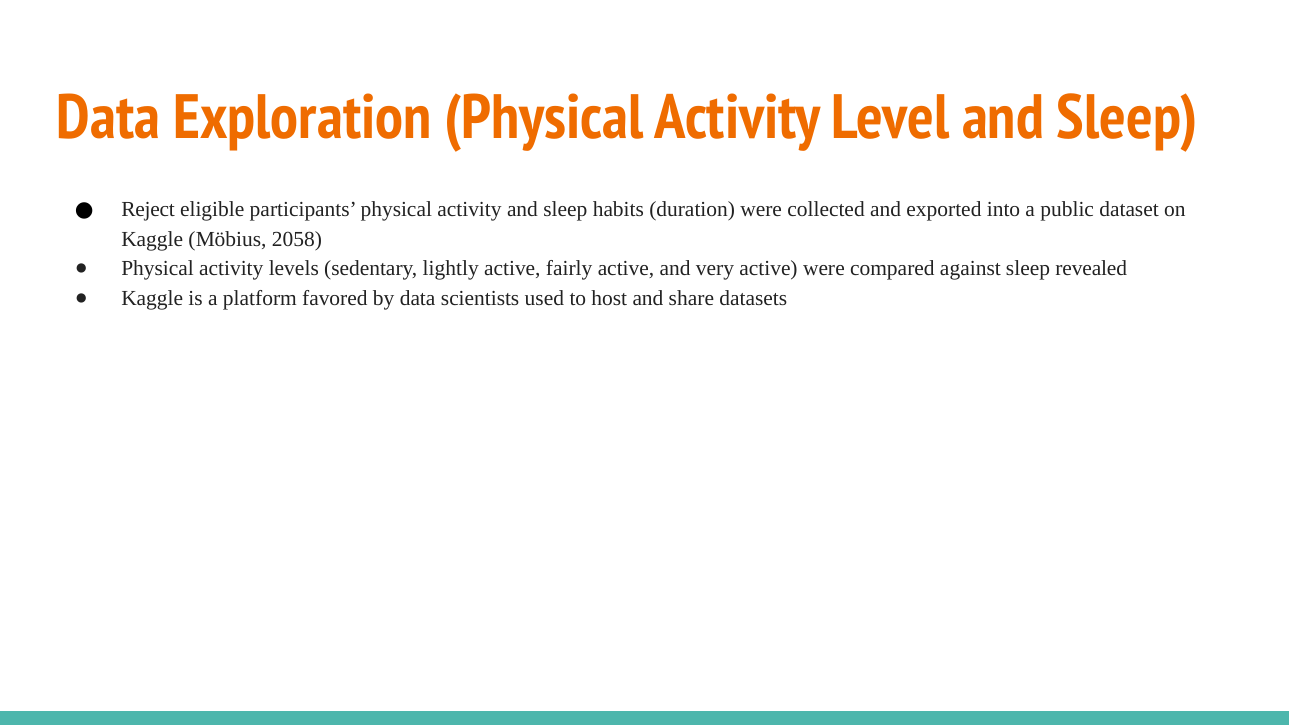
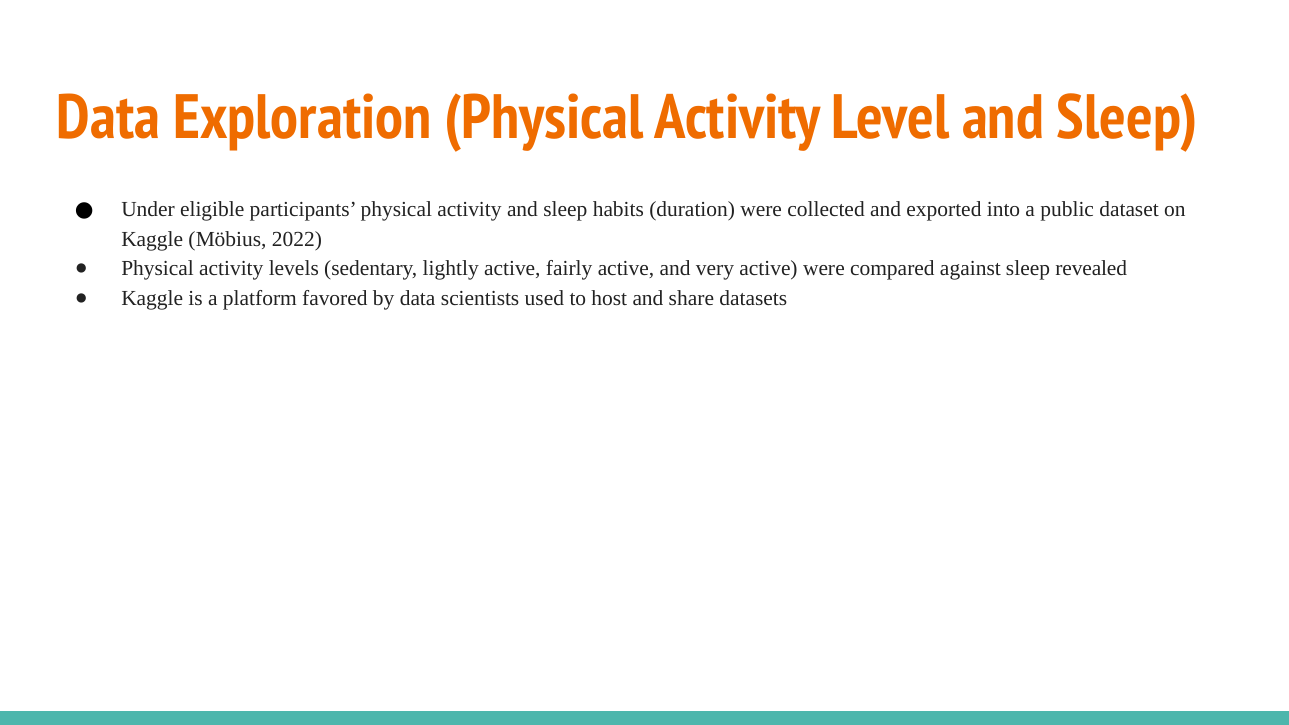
Reject: Reject -> Under (148, 210)
2058: 2058 -> 2022 (297, 239)
